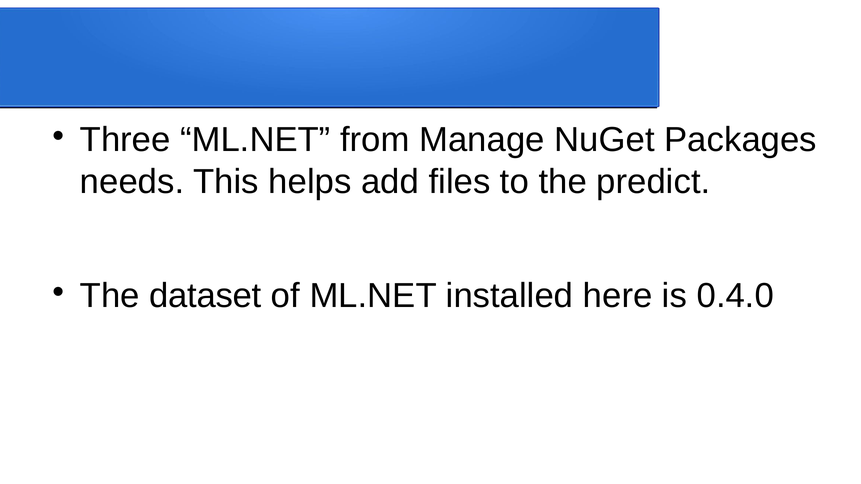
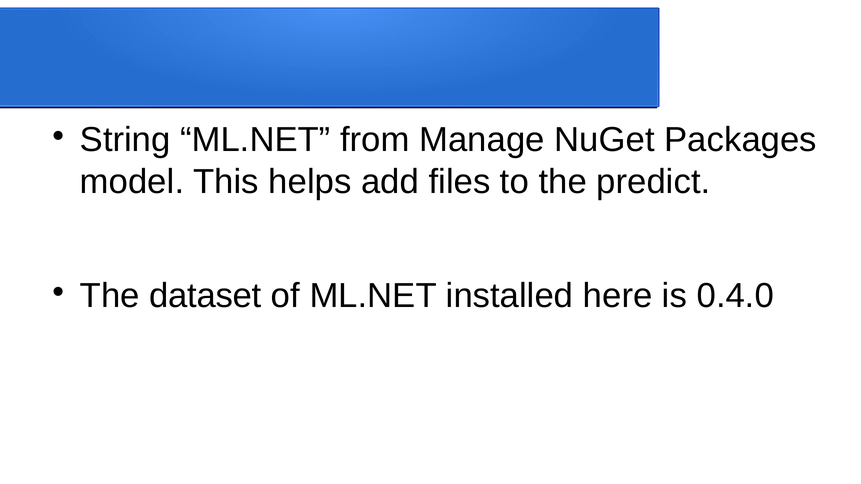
Three: Three -> String (125, 140)
needs: needs -> model (132, 182)
